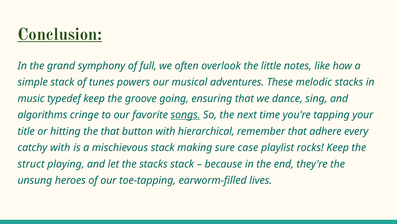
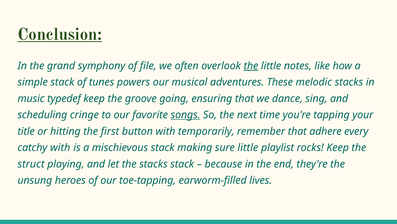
full: full -> file (148, 66)
the underline: none -> present (251, 66)
algorithms: algorithms -> scheduling (42, 115)
the that: that -> first (110, 131)
hierarchical: hierarchical -> temporarily (206, 131)
sure case: case -> little (248, 147)
